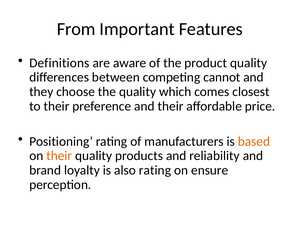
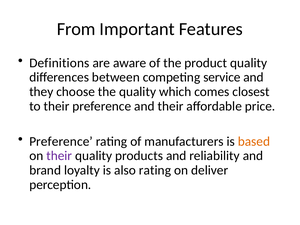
cannot: cannot -> service (222, 77)
Positioning: Positioning -> Preference (61, 141)
their colour: orange -> purple (59, 156)
ensure: ensure -> deliver (210, 170)
